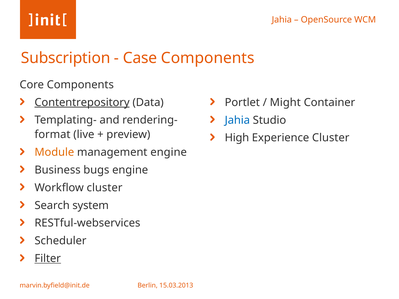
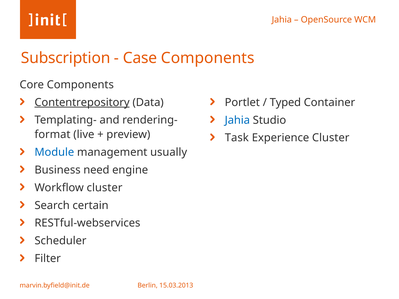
Might: Might -> Typed (285, 102)
High: High -> Task (237, 138)
Module colour: orange -> blue (54, 152)
management engine: engine -> usually (169, 152)
bugs: bugs -> need (96, 170)
system: system -> certain (91, 206)
Filter underline: present -> none (48, 259)
